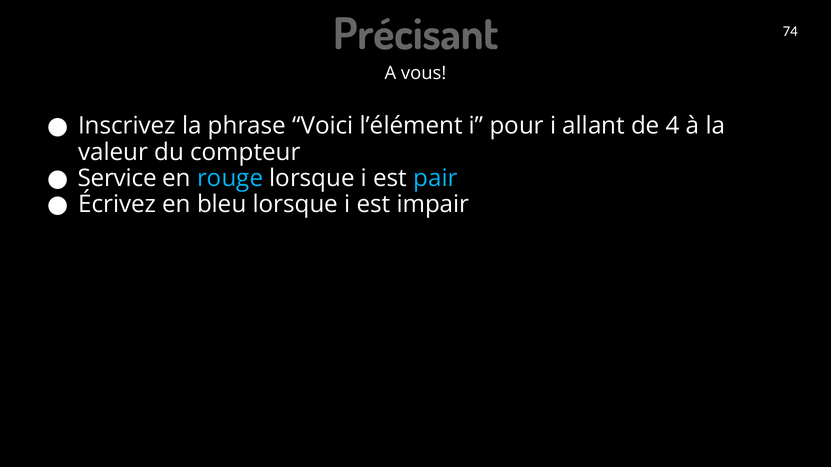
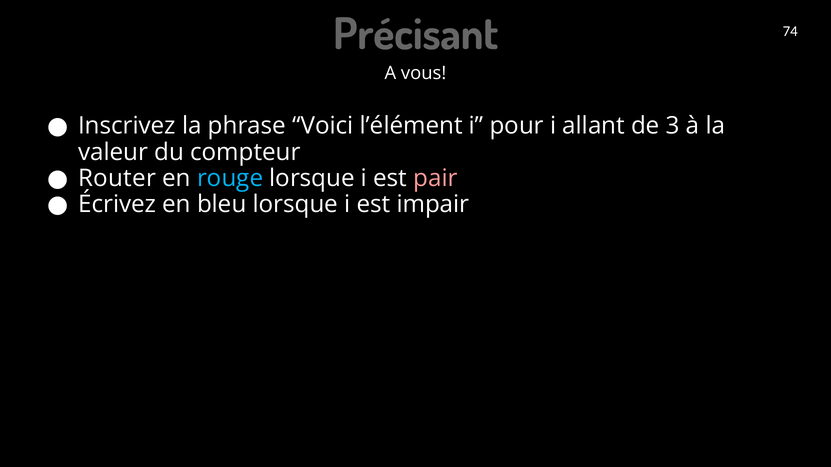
4: 4 -> 3 (673, 126)
Service: Service -> Router (117, 178)
pair colour: light blue -> pink (435, 178)
